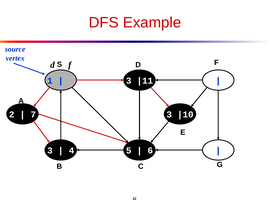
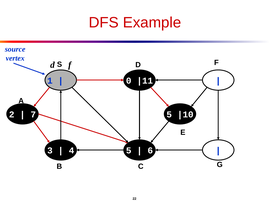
3: 3 -> 0 (129, 81)
7 3: 3 -> 5 (169, 114)
